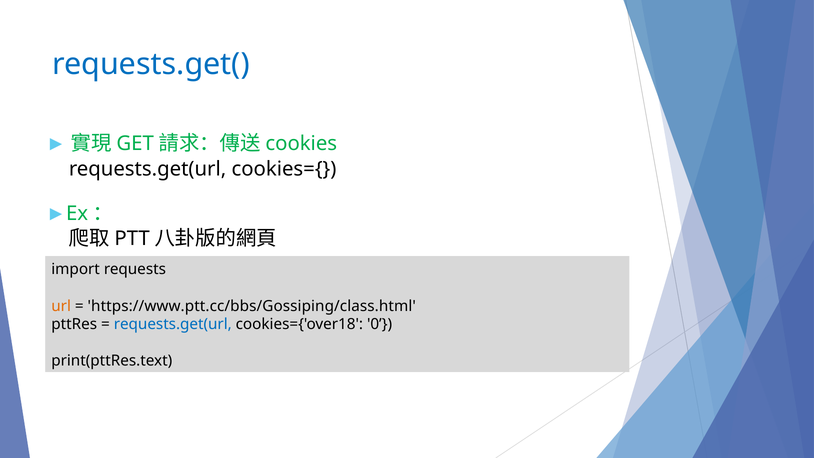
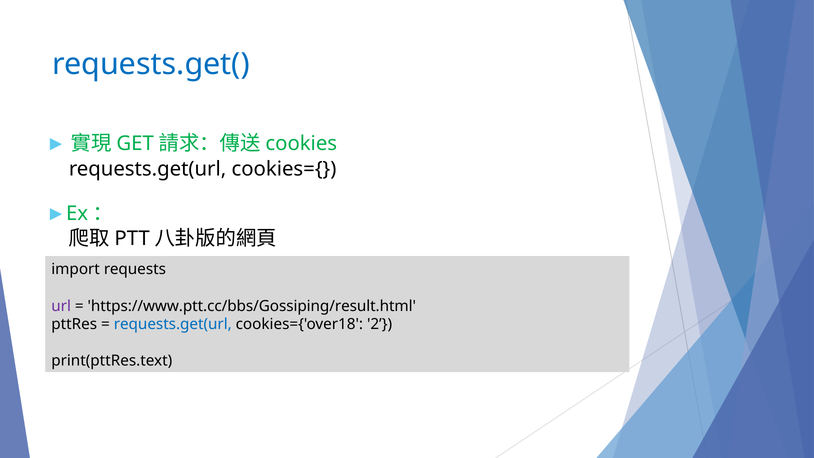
url colour: orange -> purple (61, 306)
https://www.ptt.cc/bbs/Gossiping/class.html: https://www.ptt.cc/bbs/Gossiping/class.html -> https://www.ptt.cc/bbs/Gossiping/result.html (252, 306)
0: 0 -> 2 (380, 324)
